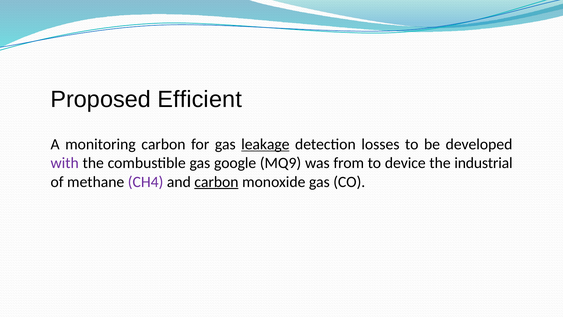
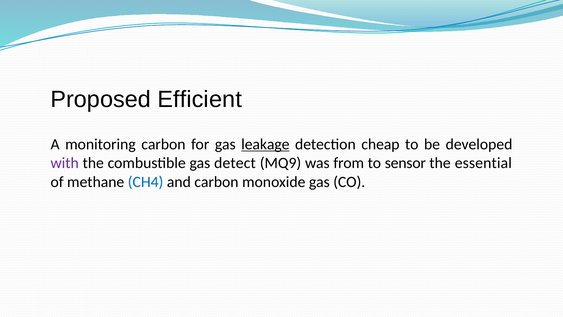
losses: losses -> cheap (380, 144)
google: google -> detect (235, 163)
device: device -> sensor (405, 163)
industrial: industrial -> essential (483, 163)
CH4 colour: purple -> blue (146, 182)
carbon underline: present -> none (216, 182)
